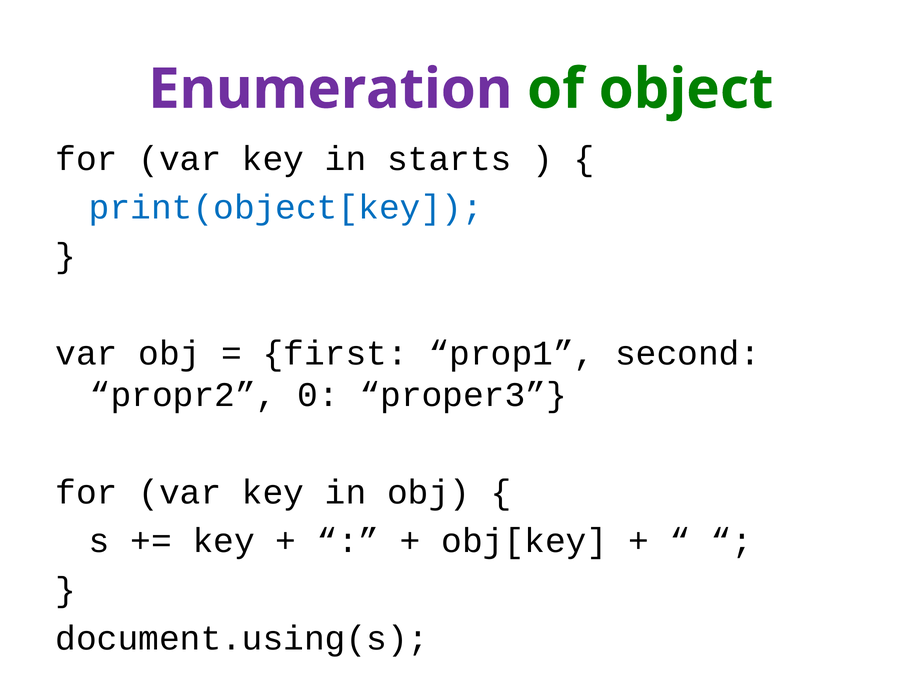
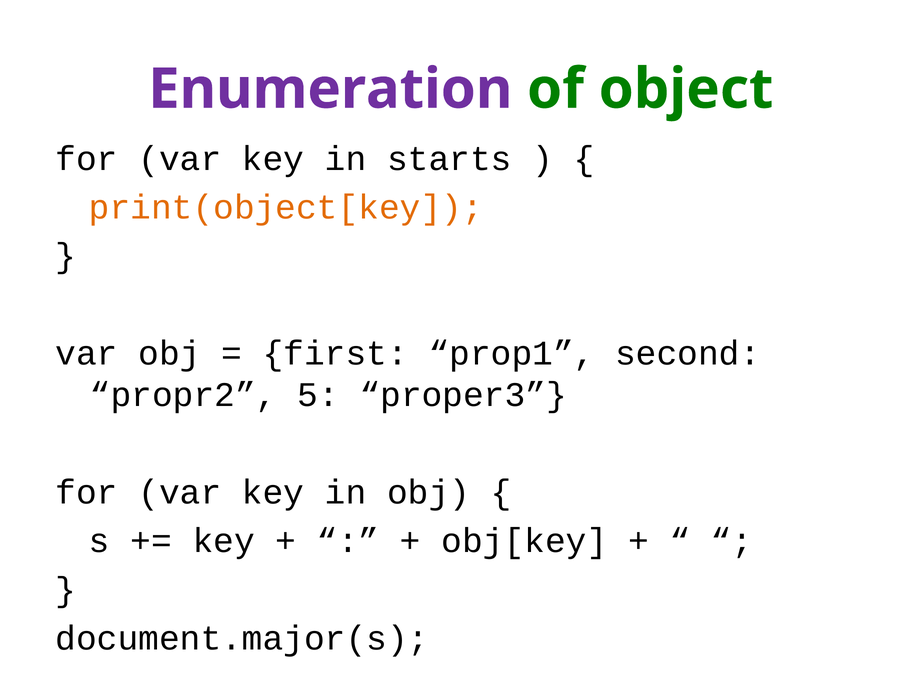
print(object[key colour: blue -> orange (286, 208)
0: 0 -> 5 (318, 395)
document.using(s: document.using(s -> document.major(s (242, 639)
